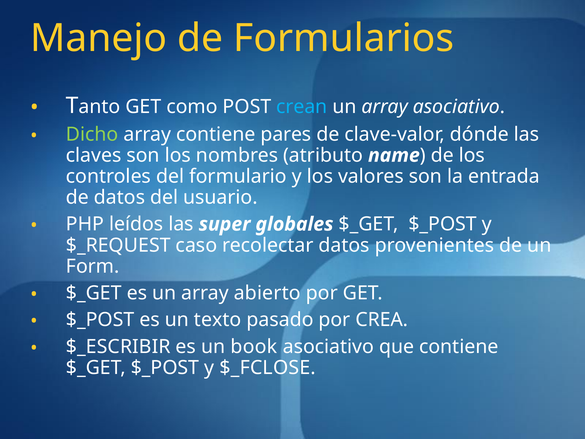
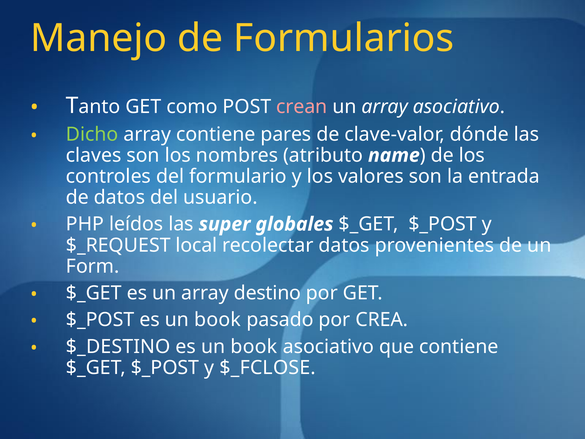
crean colour: light blue -> pink (302, 107)
caso: caso -> local (196, 245)
abierto: abierto -> destino (267, 293)
$_POST es un texto: texto -> book (218, 320)
$_ESCRIBIR: $_ESCRIBIR -> $_DESTINO (118, 346)
